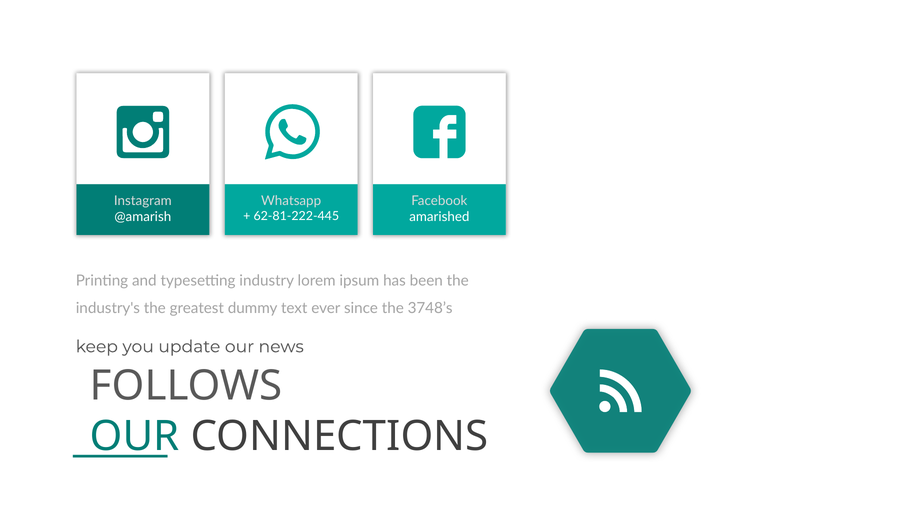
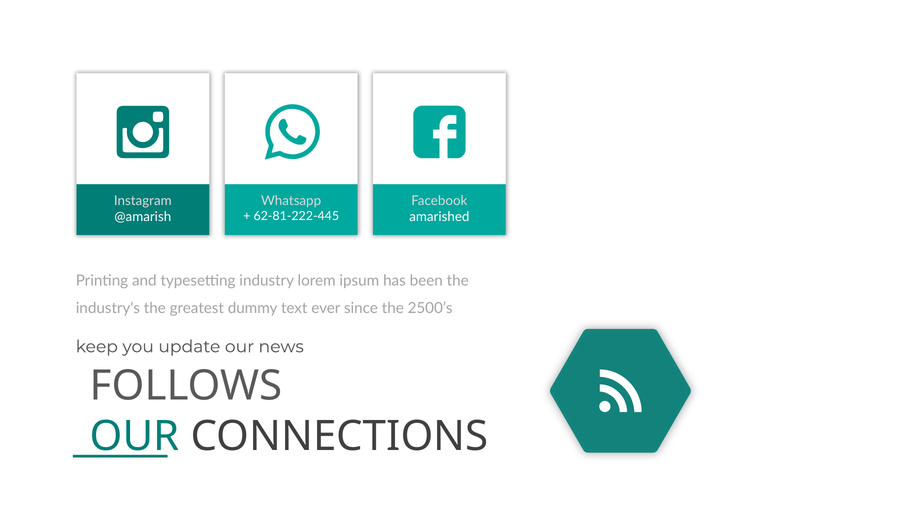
3748’s: 3748’s -> 2500’s (430, 308)
